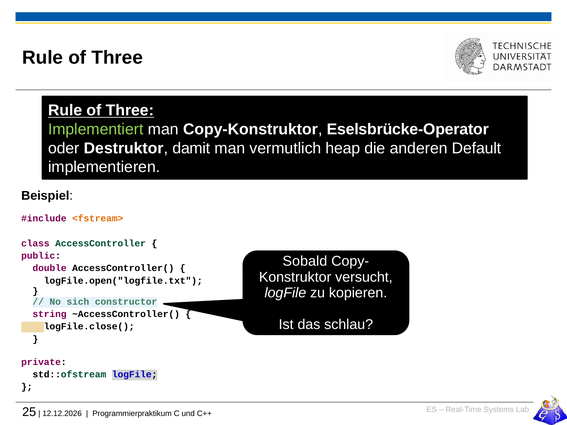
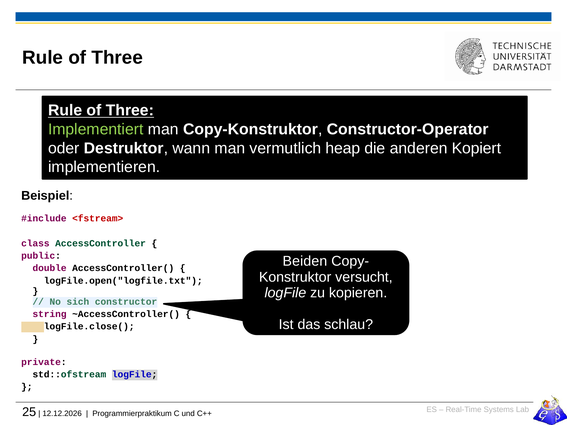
Eselsbrücke-Operator: Eselsbrücke-Operator -> Constructor-Operator (408, 129)
damit: damit -> wann (191, 148)
Default: Default -> Kopiert (477, 148)
<fstream> colour: orange -> red (98, 219)
Sobald: Sobald -> Beiden (305, 261)
